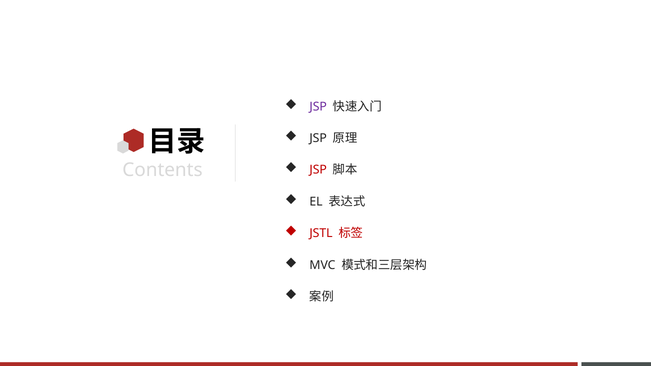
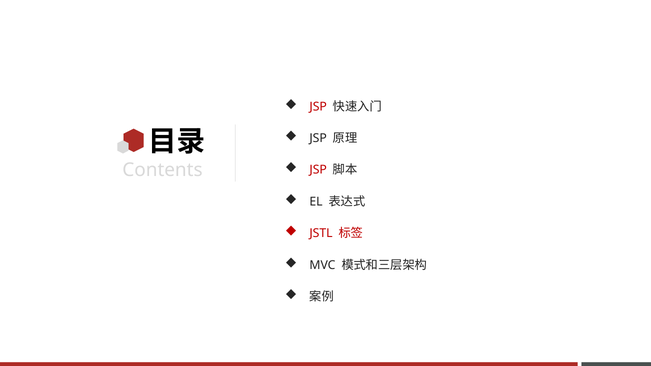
JSP colour: purple -> red (318, 107)
